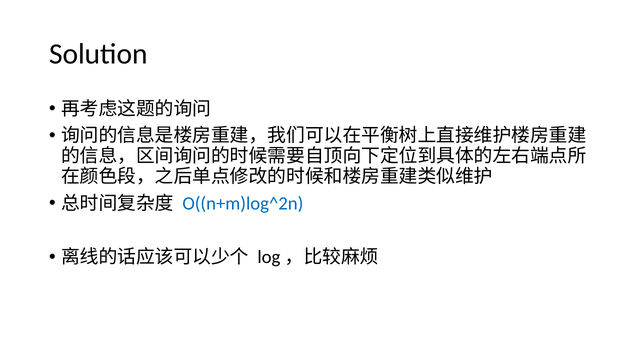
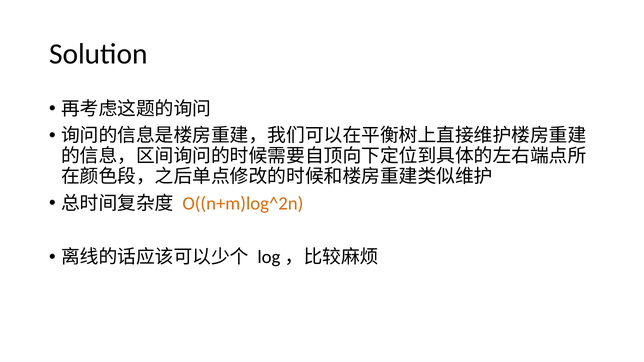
O((n+m)log^2n colour: blue -> orange (243, 203)
